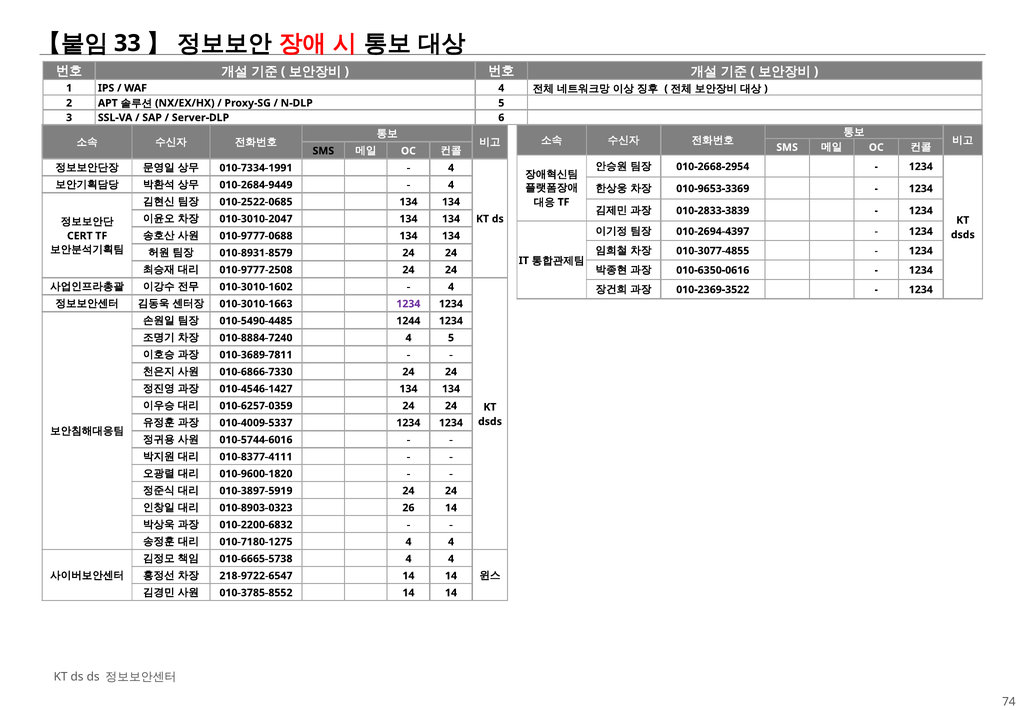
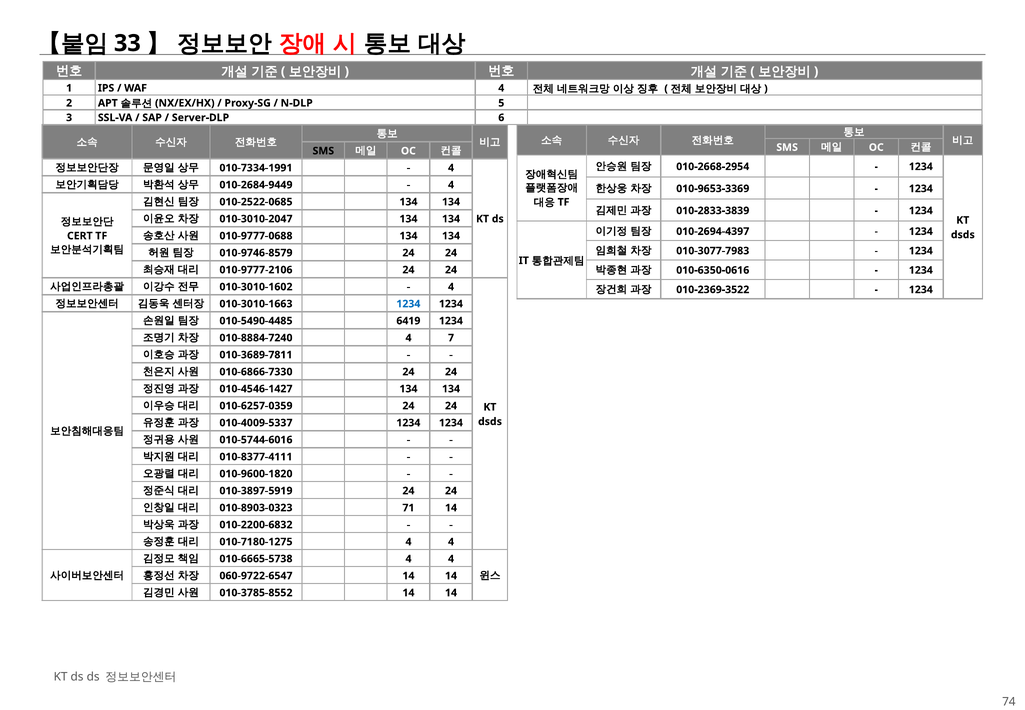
010-3077-4855: 010-3077-4855 -> 010-3077-7983 (713, 251)
010-8931-8579: 010-8931-8579 -> 010-9746-8579 (256, 253)
010-9777-2508: 010-9777-2508 -> 010-9777-2106 (256, 270)
1234 colour: purple -> blue (408, 304)
1244: 1244 -> 6419 (408, 321)
4 5: 5 -> 7 (451, 338)
26: 26 -> 71 (408, 508)
218-9722-6547: 218-9722-6547 -> 060-9722-6547 (256, 575)
